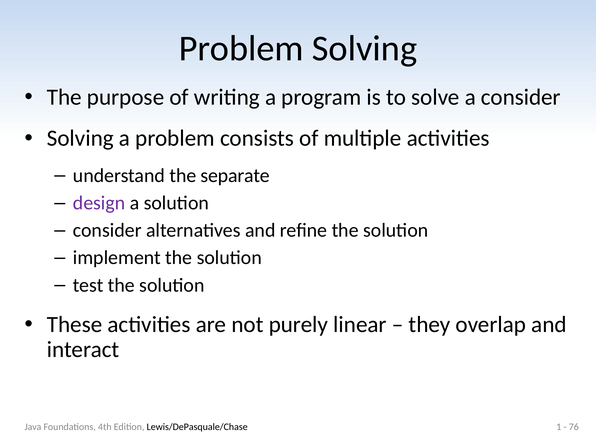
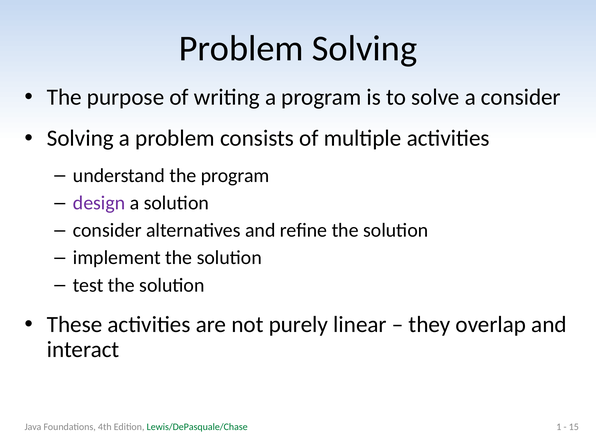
the separate: separate -> program (235, 176)
Lewis/DePasquale/Chase colour: black -> green (197, 427)
76: 76 -> 15 (574, 427)
